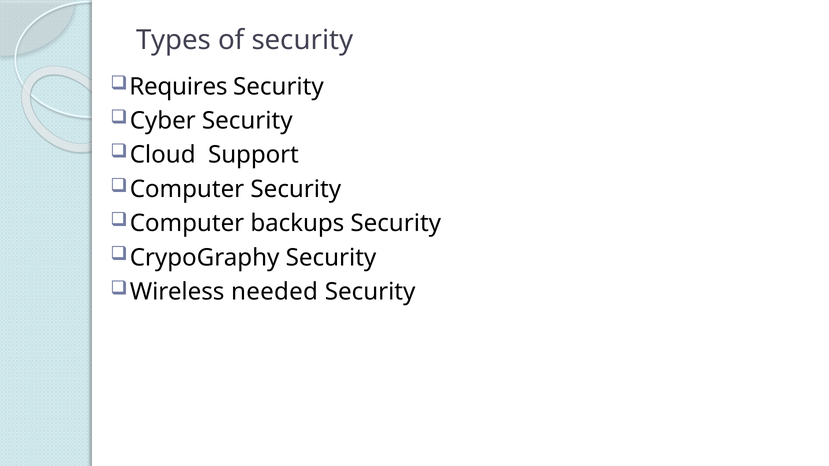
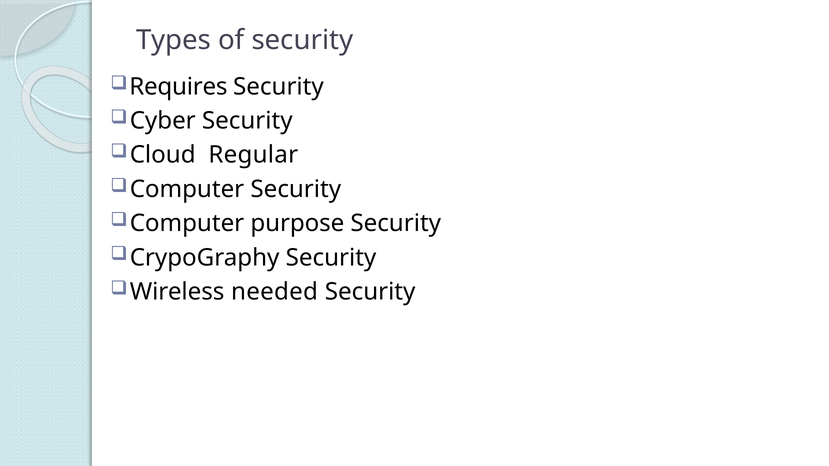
Support: Support -> Regular (253, 155)
backups: backups -> purpose (297, 224)
